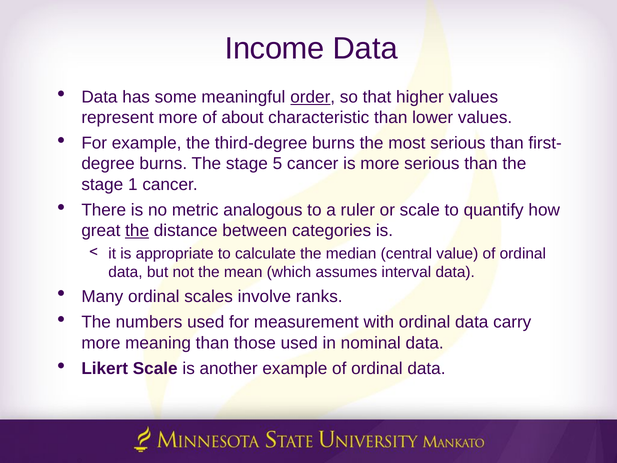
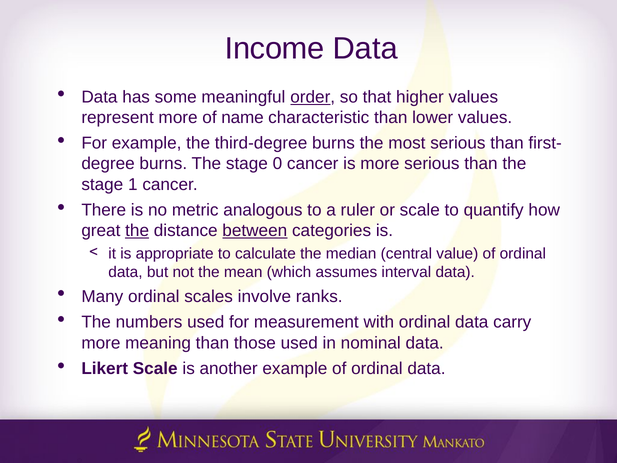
about: about -> name (243, 117)
5: 5 -> 0 (277, 164)
between underline: none -> present (255, 231)
